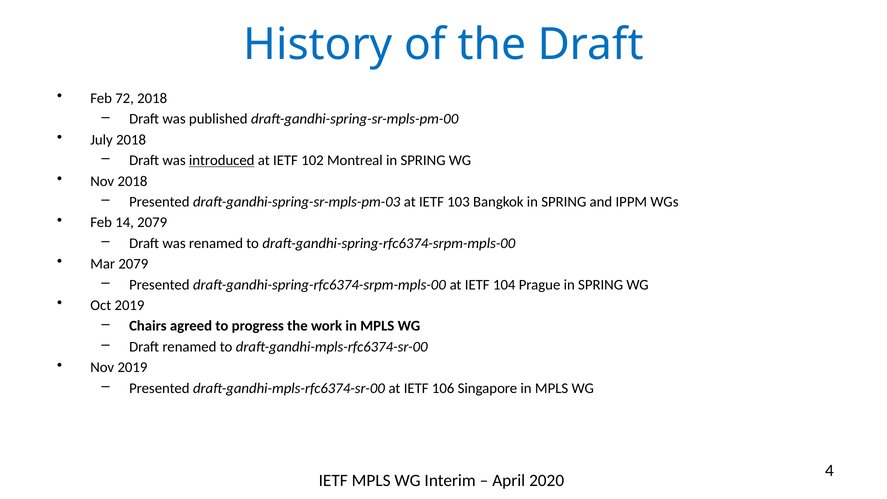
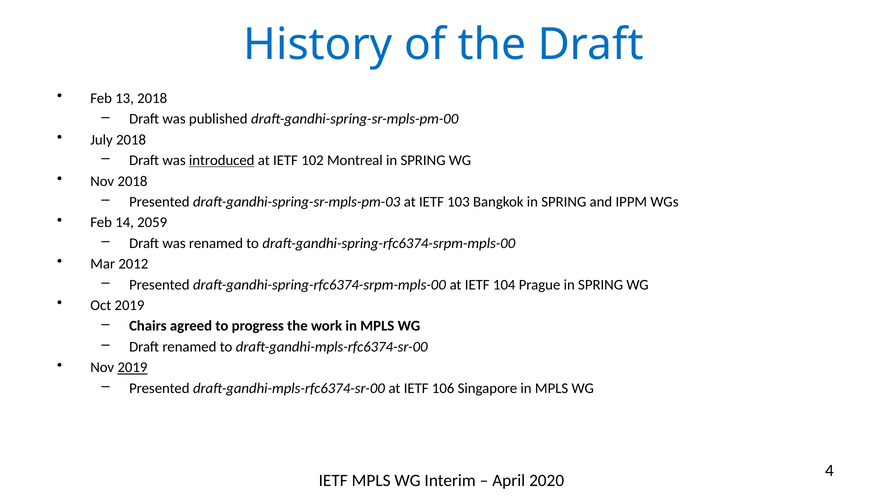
72: 72 -> 13 (125, 98)
14 2079: 2079 -> 2059 (152, 223)
Mar 2079: 2079 -> 2012 (133, 264)
2019 underline: none -> present (132, 367)
